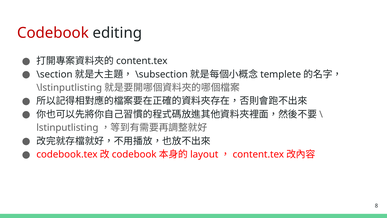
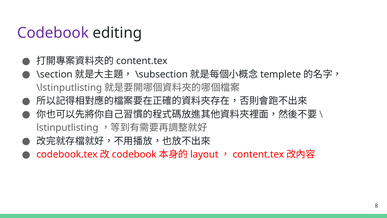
Codebook colour: red -> purple (53, 33)
